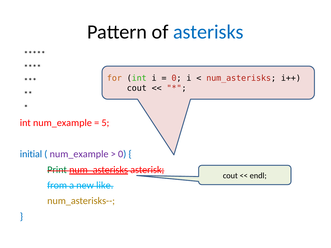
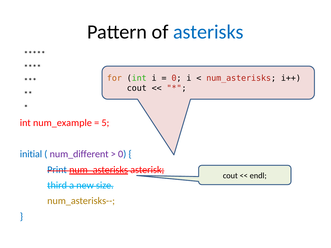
num_example: num_example -> num_different (79, 154)
Print colour: green -> blue (57, 170)
from: from -> third (57, 185)
like: like -> size (105, 185)
